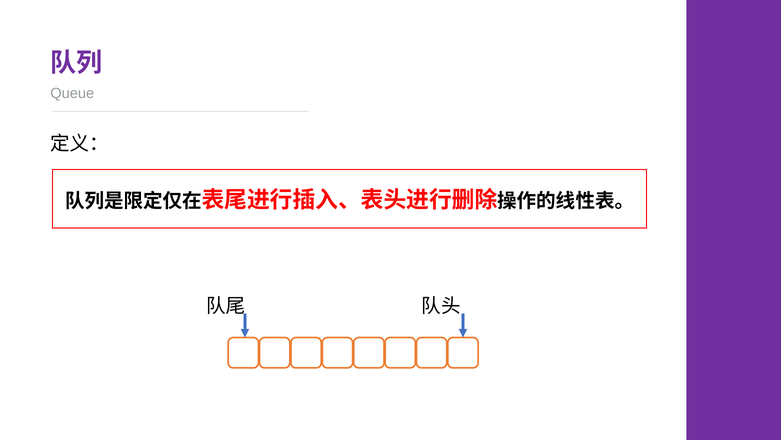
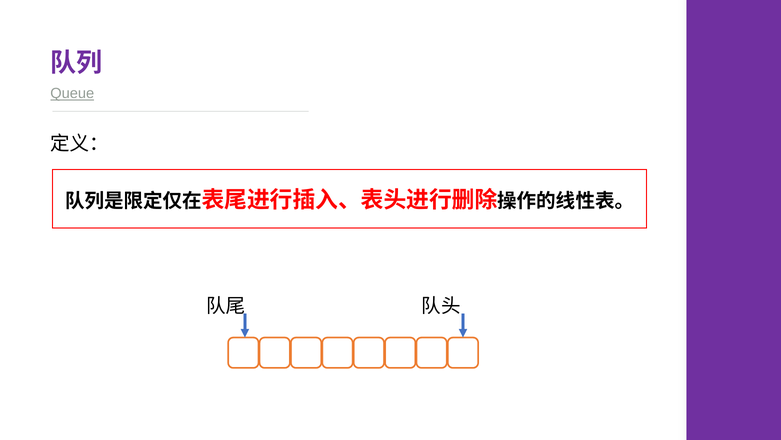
Queue underline: none -> present (72, 93)
